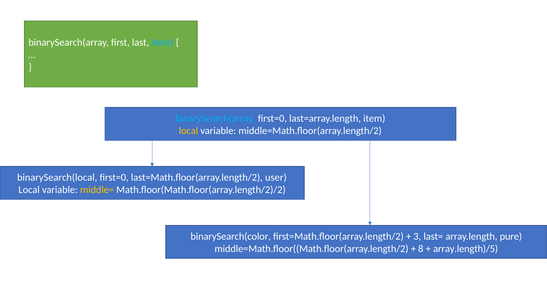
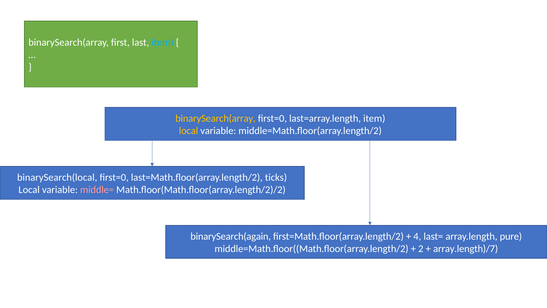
binarySearch(array colour: light blue -> yellow (215, 118)
user: user -> ticks (276, 177)
middle= colour: yellow -> pink (97, 190)
binarySearch(color: binarySearch(color -> binarySearch(again (231, 236)
3: 3 -> 4 (417, 236)
8: 8 -> 2 (421, 248)
array.length)/5: array.length)/5 -> array.length)/7 (466, 248)
